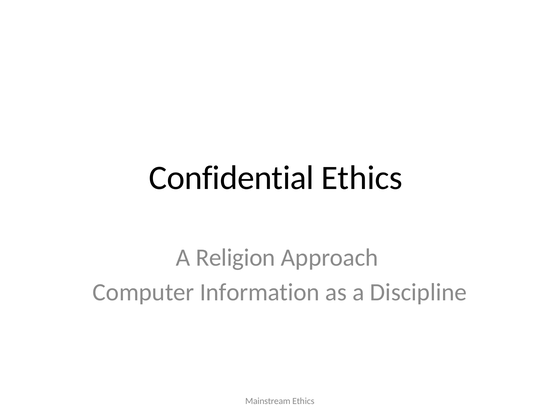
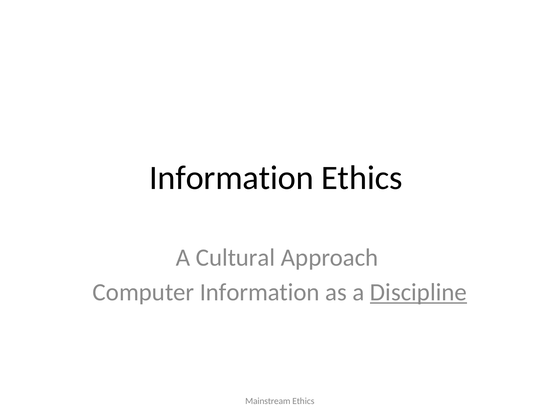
Confidential: Confidential -> Information (231, 178)
Religion: Religion -> Cultural (236, 257)
Discipline underline: none -> present (418, 292)
